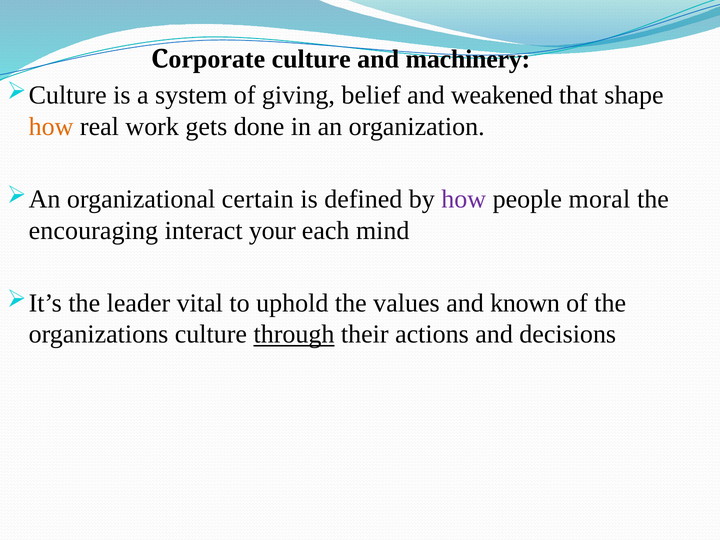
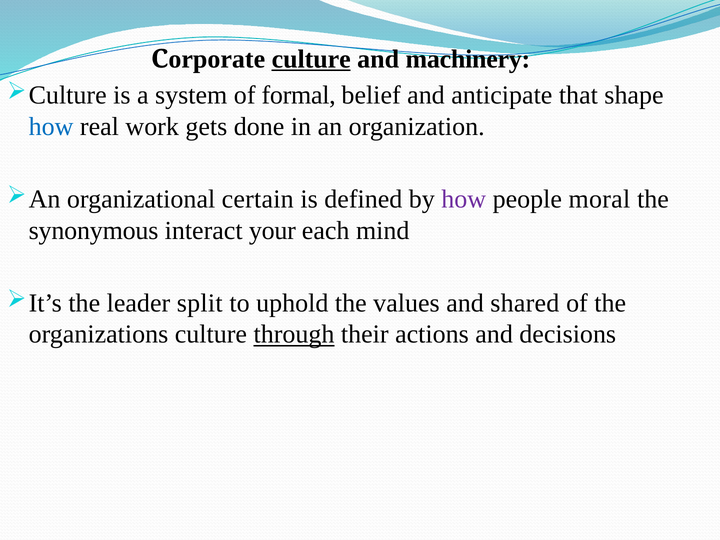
culture underline: none -> present (311, 59)
giving: giving -> formal (299, 95)
weakened: weakened -> anticipate (502, 95)
how colour: orange -> blue (51, 127)
encouraging: encouraging -> synonymous (94, 230)
vital: vital -> split (200, 303)
known: known -> shared (525, 303)
